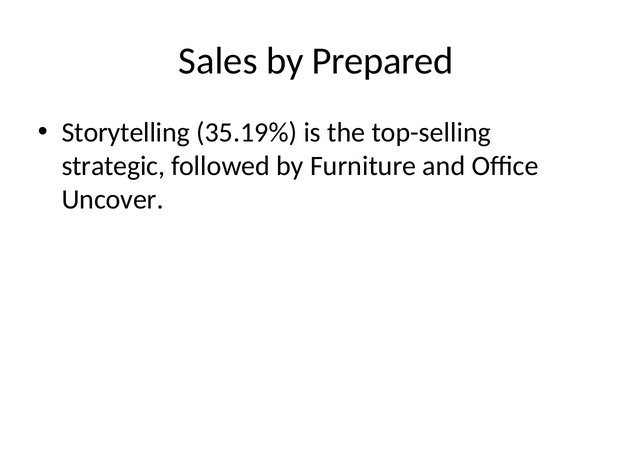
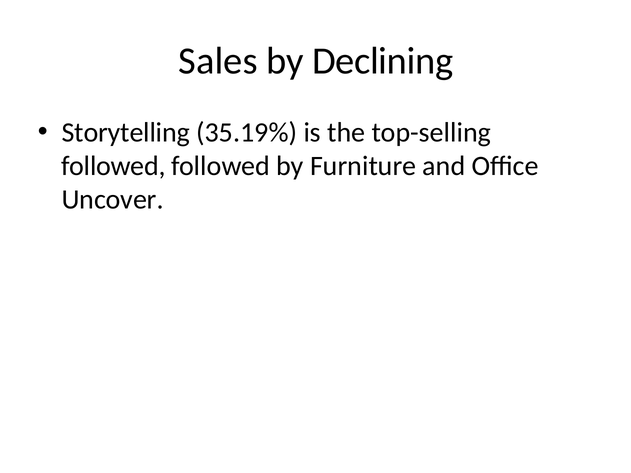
Prepared: Prepared -> Declining (383, 61)
strategic: strategic -> followed (113, 166)
